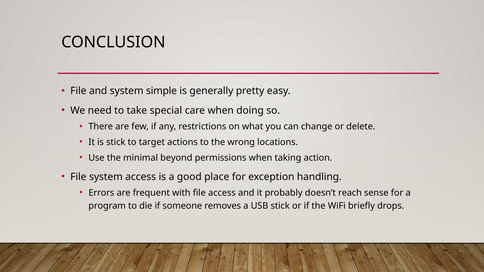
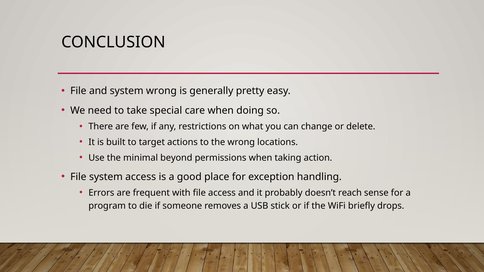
system simple: simple -> wrong (161, 91)
is stick: stick -> built (116, 142)
